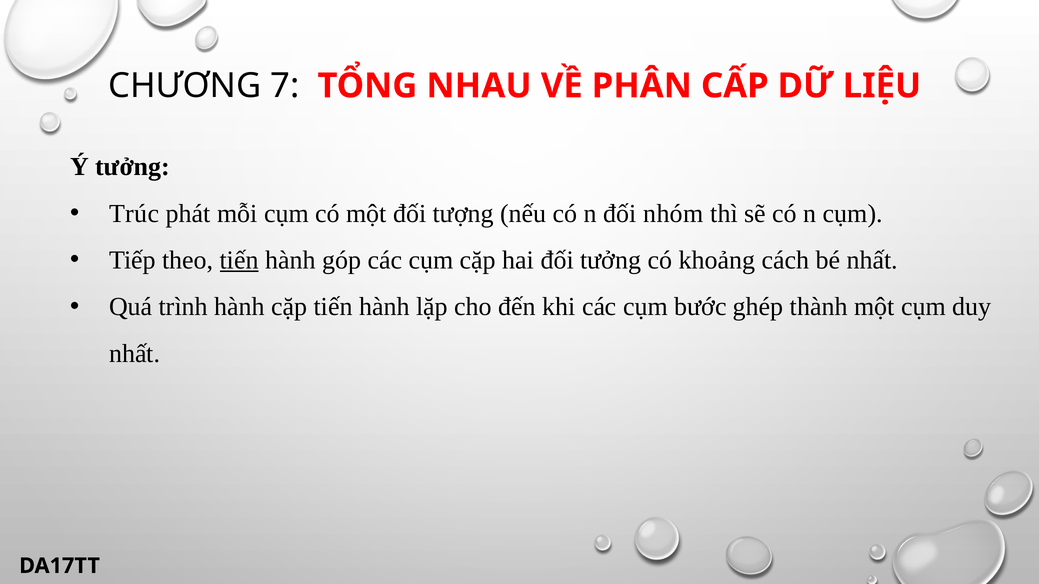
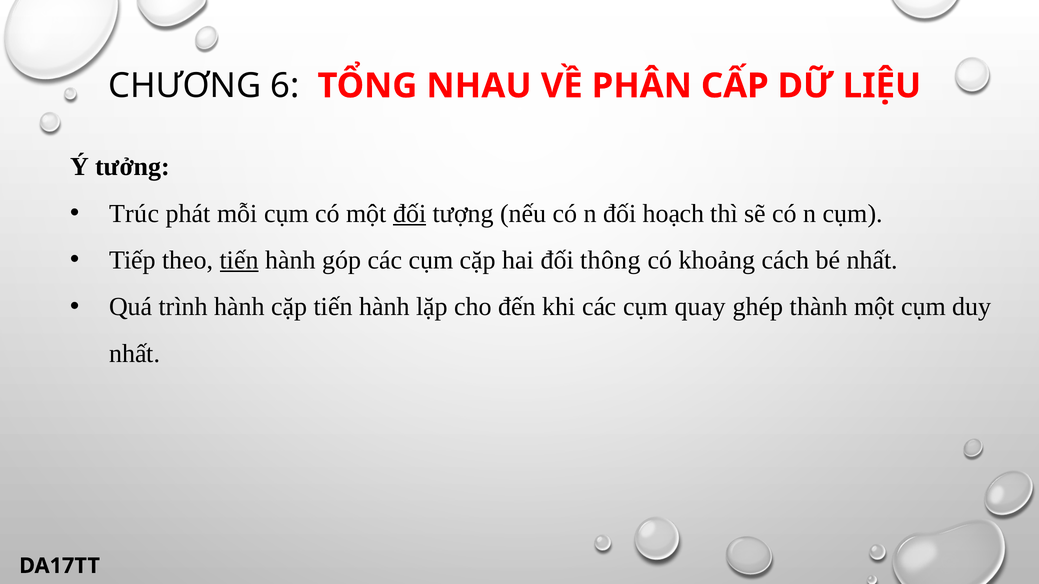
7: 7 -> 6 (285, 86)
đối underline: none -> present (410, 214)
nhóm: nhóm -> hoạch (674, 214)
đối tưởng: tưởng -> thông (611, 260)
bước: bước -> quay (700, 307)
